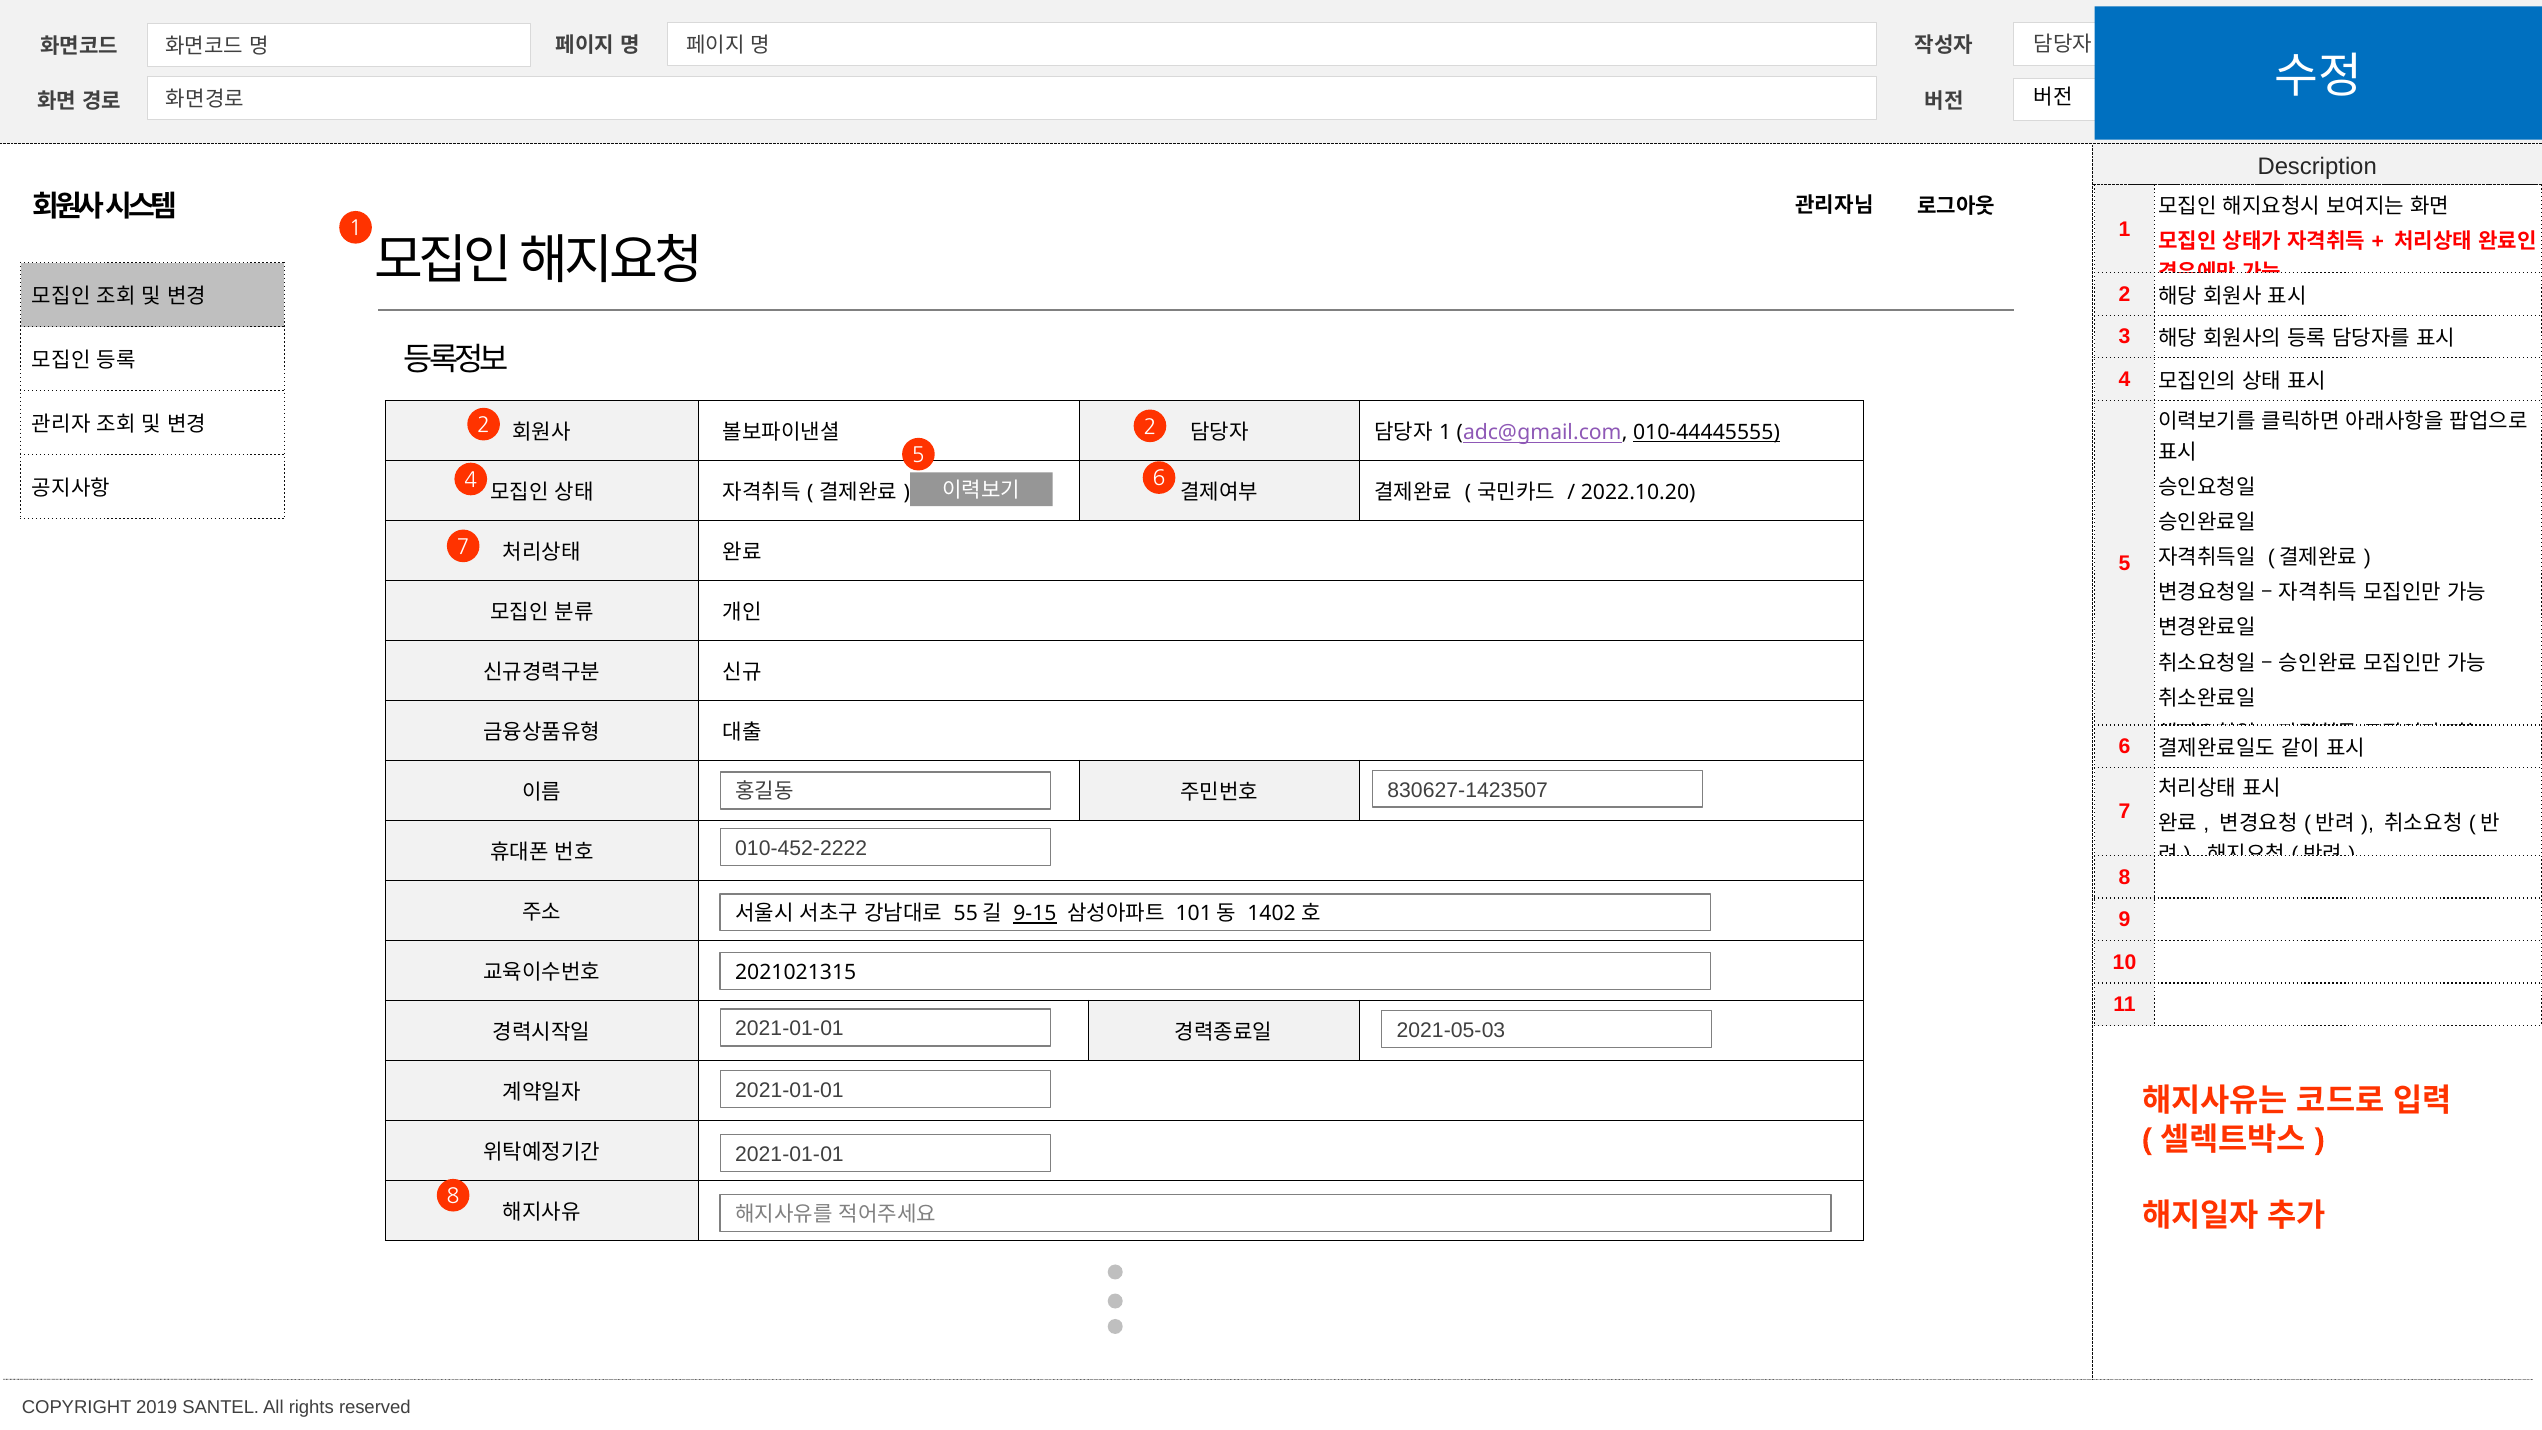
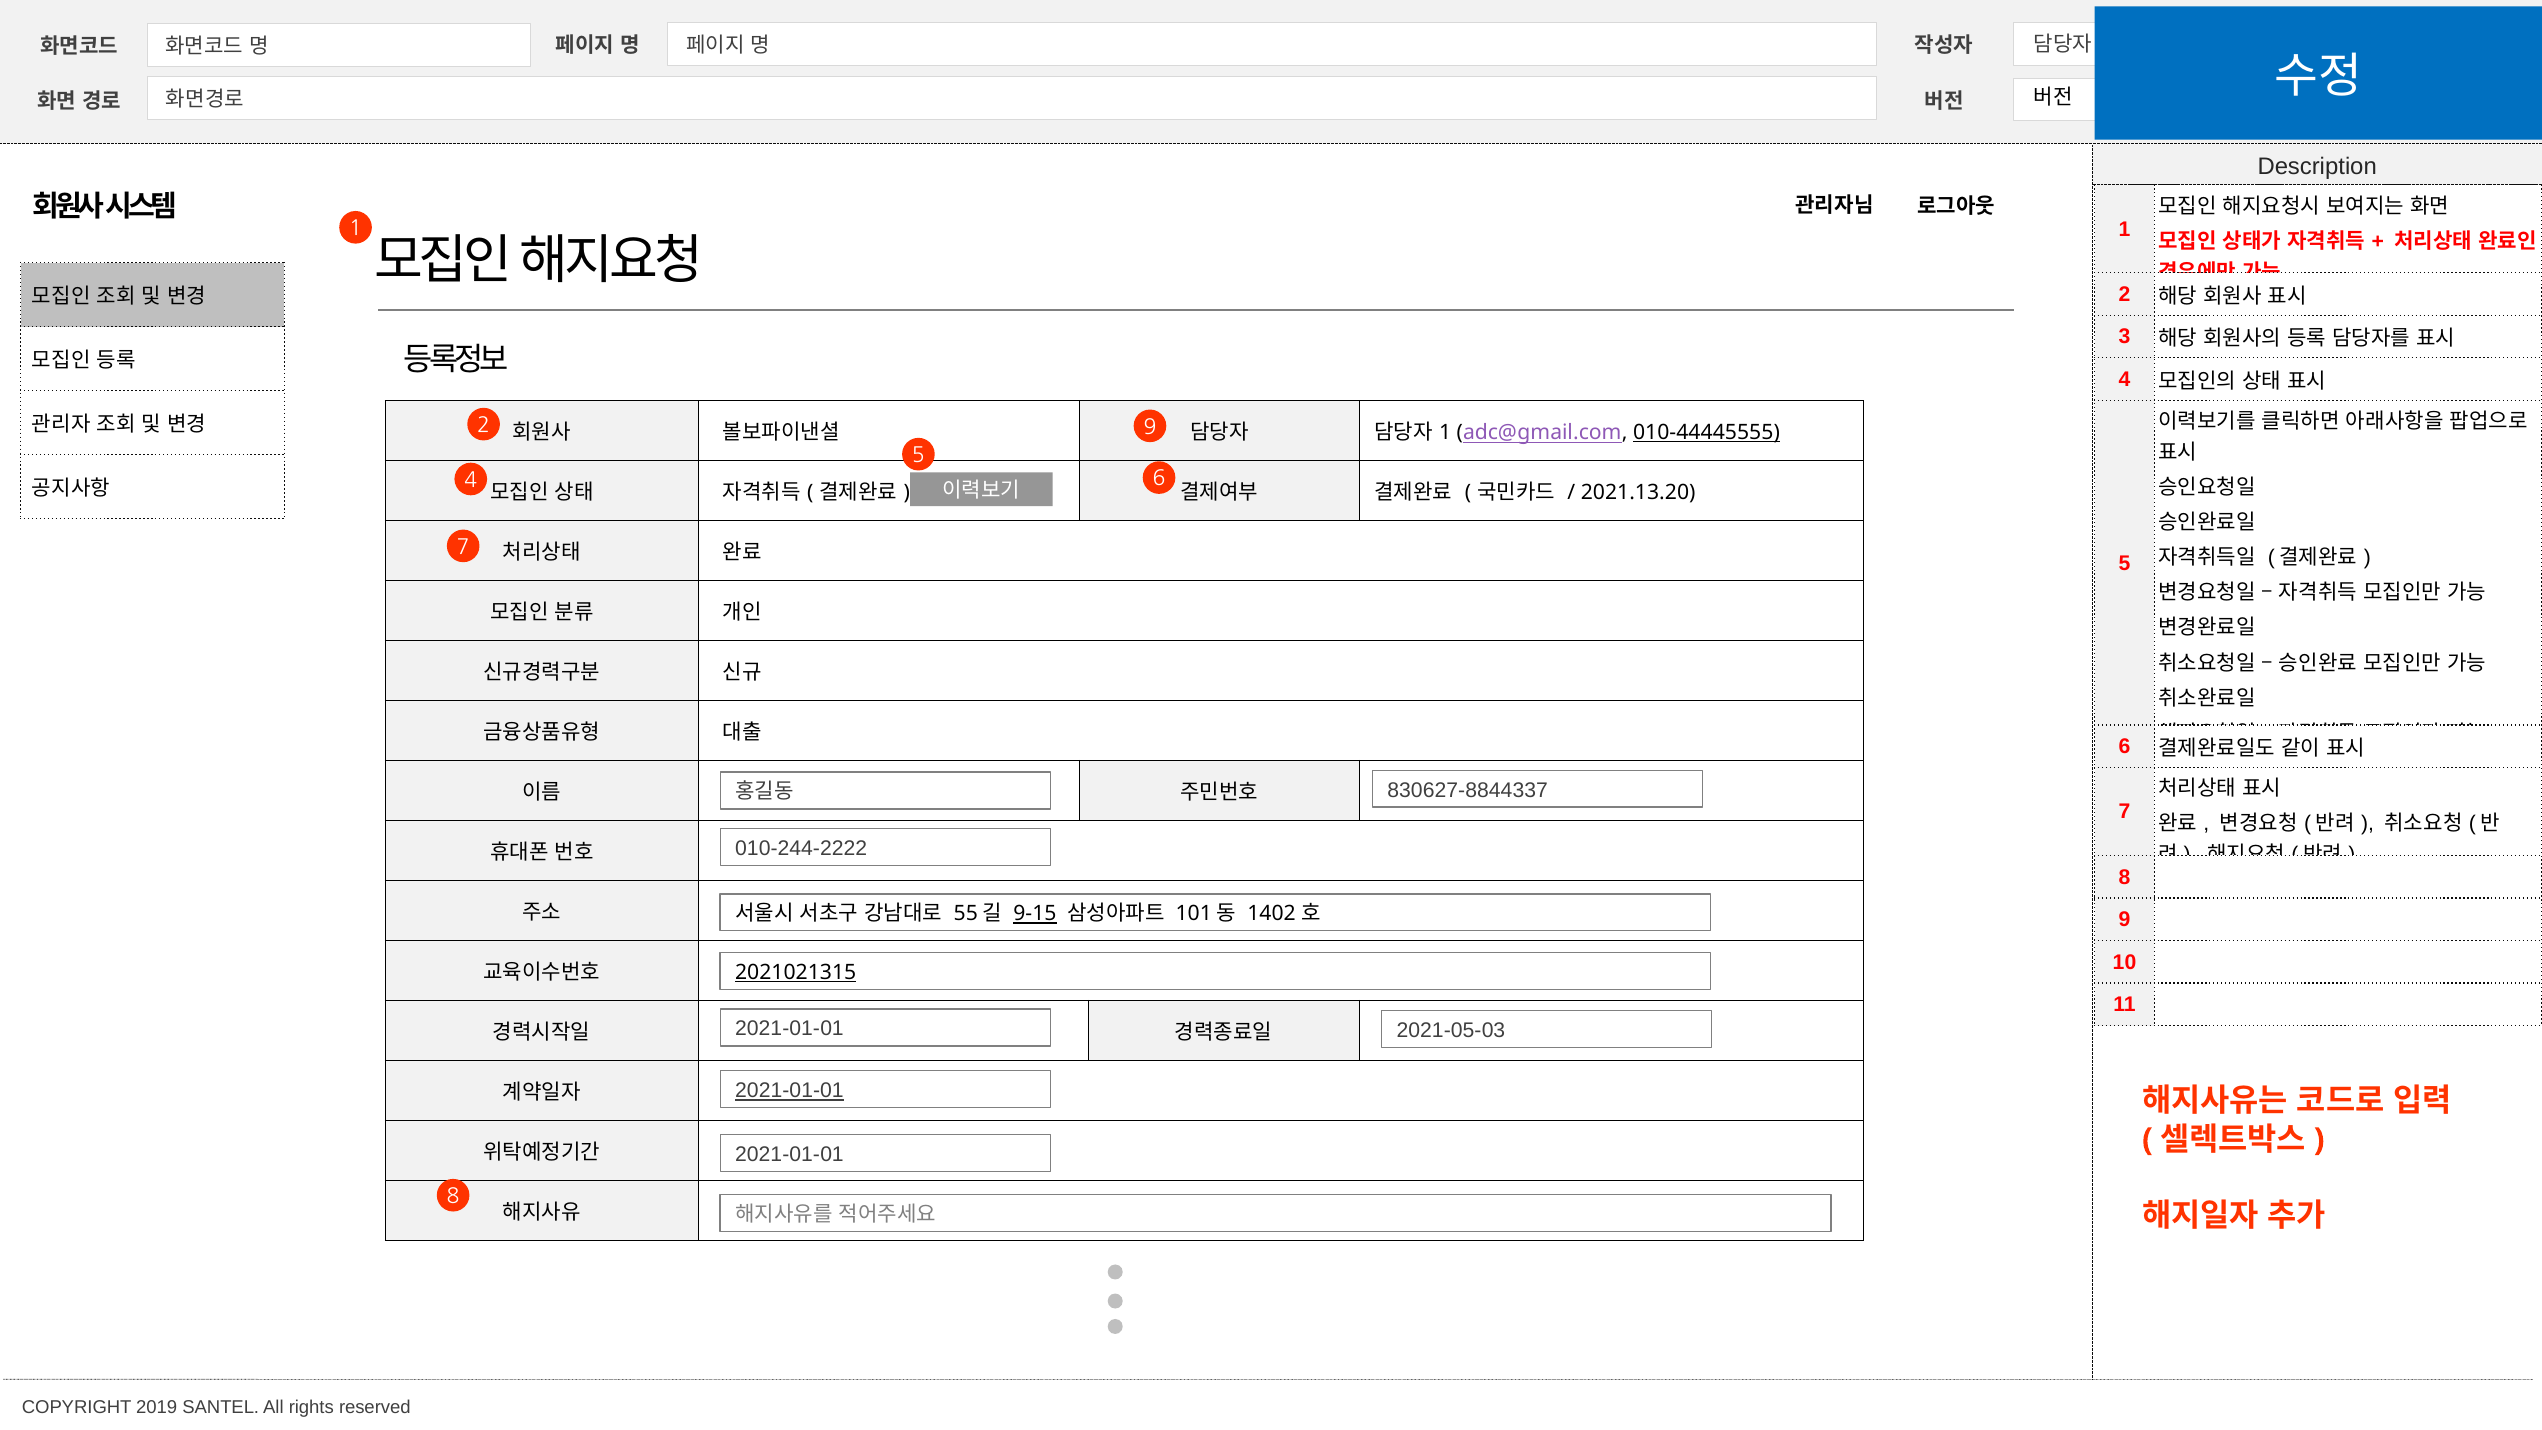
2 2: 2 -> 9 (1150, 427)
2022.10.20: 2022.10.20 -> 2021.13.20 (1638, 493)
830627-1423507: 830627-1423507 -> 830627-8844337 (1468, 790)
010-452-2222: 010-452-2222 -> 010-244-2222 (801, 849)
2021021315 underline: none -> present (796, 972)
2021-01-01 underline: none -> present (789, 1091)
